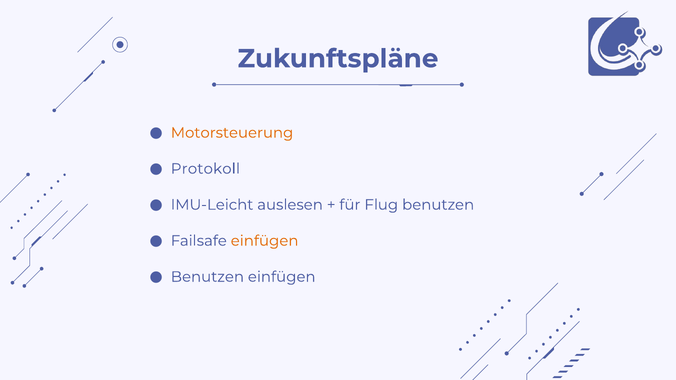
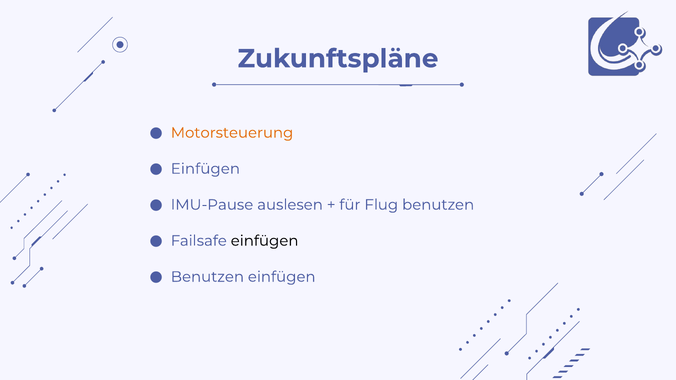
Protokoll: Protokoll -> Einfügen (205, 169)
IMU-Leicht: IMU-Leicht -> IMU-Pause (212, 205)
einfügen colour: orange -> black (265, 241)
